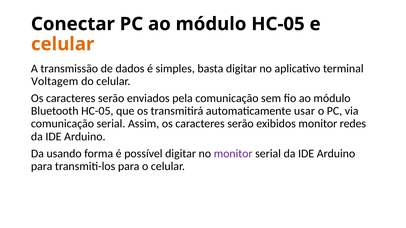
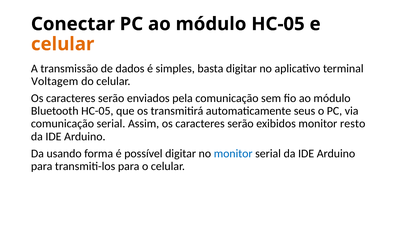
usar: usar -> seus (305, 111)
redes: redes -> resto (353, 124)
monitor colour: purple -> blue (233, 154)
